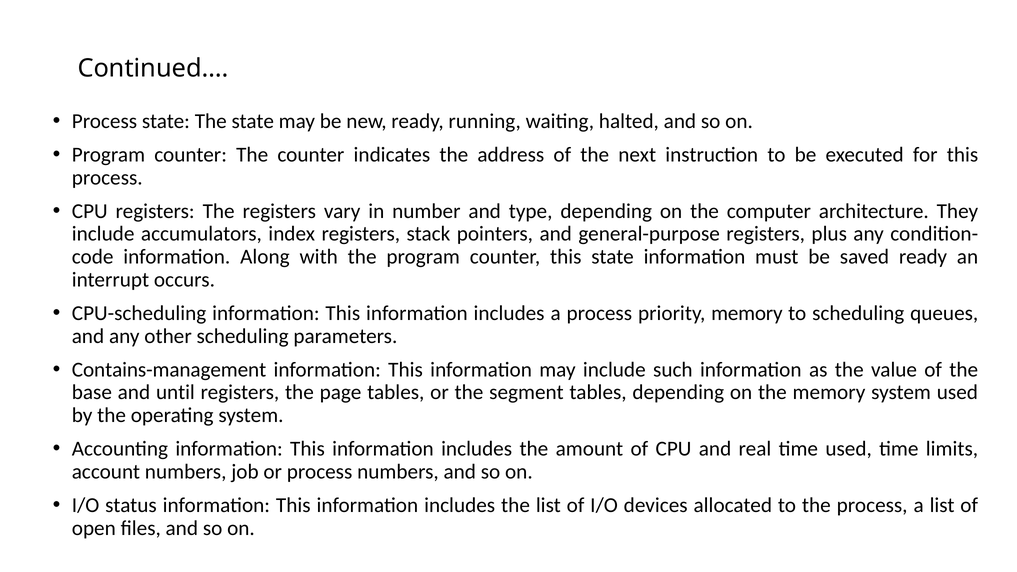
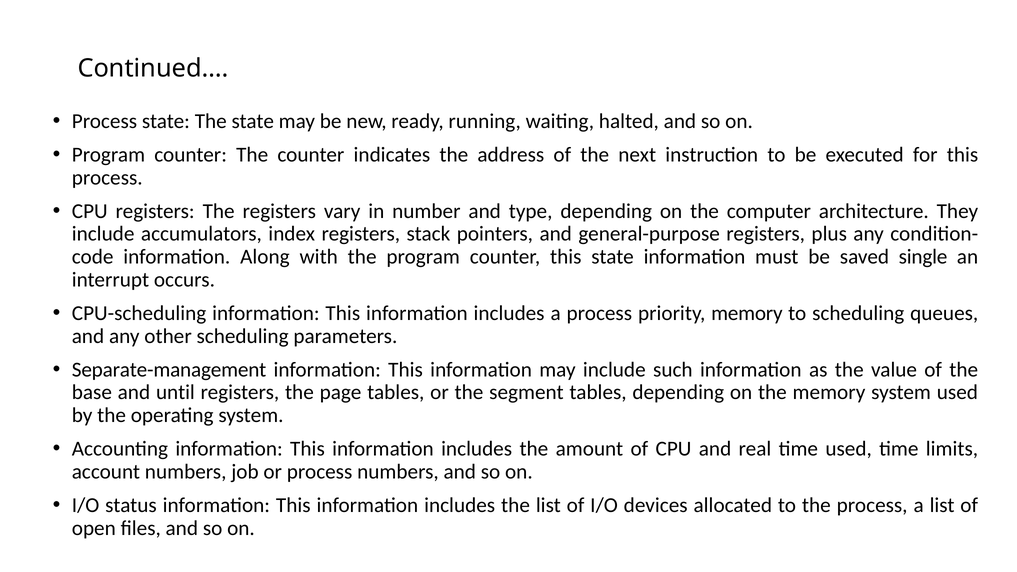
saved ready: ready -> single (923, 257)
Contains-management: Contains-management -> Separate-management (169, 370)
